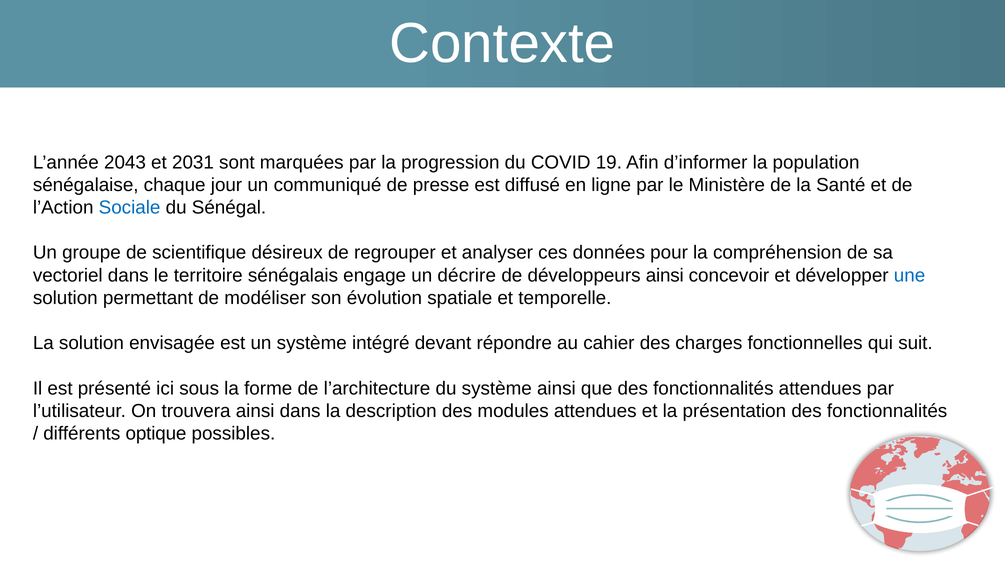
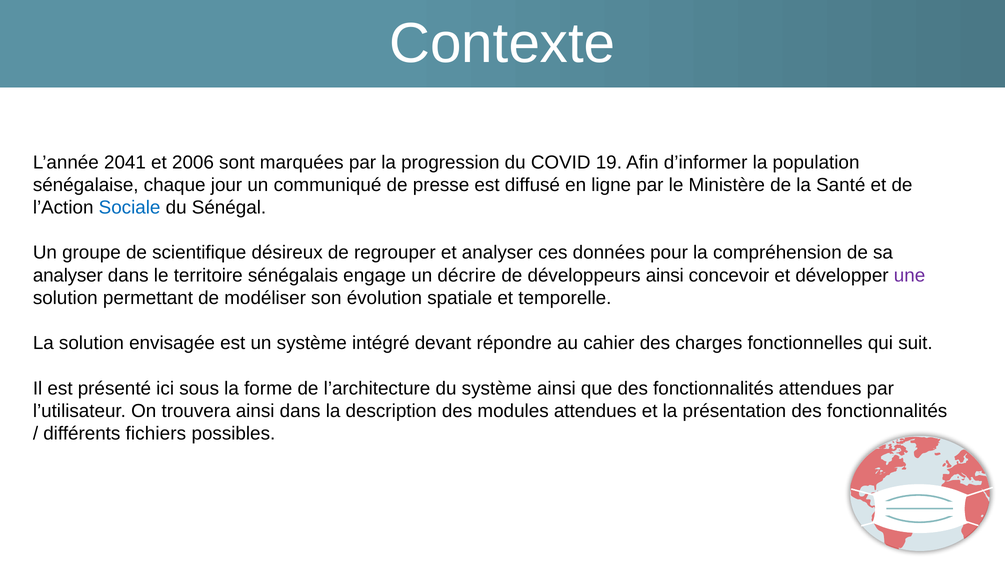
2043: 2043 -> 2041 (125, 162)
2031: 2031 -> 2006 (193, 162)
vectoriel: vectoriel -> analyser (68, 275)
une colour: blue -> purple (910, 275)
optique: optique -> fichiers (156, 434)
